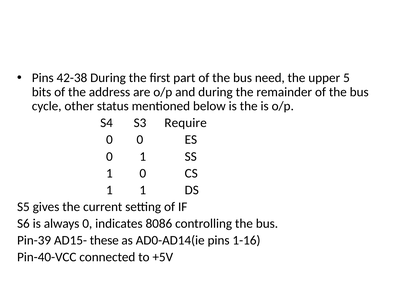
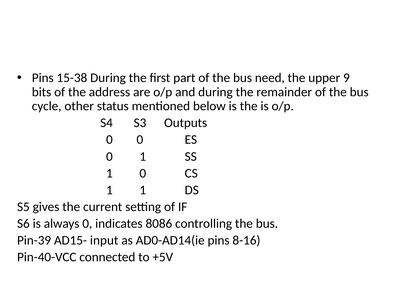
42-38: 42-38 -> 15-38 (72, 78)
5: 5 -> 9 (346, 78)
Require: Require -> Outputs (186, 123)
these: these -> input (104, 241)
1-16: 1-16 -> 8-16 (246, 241)
